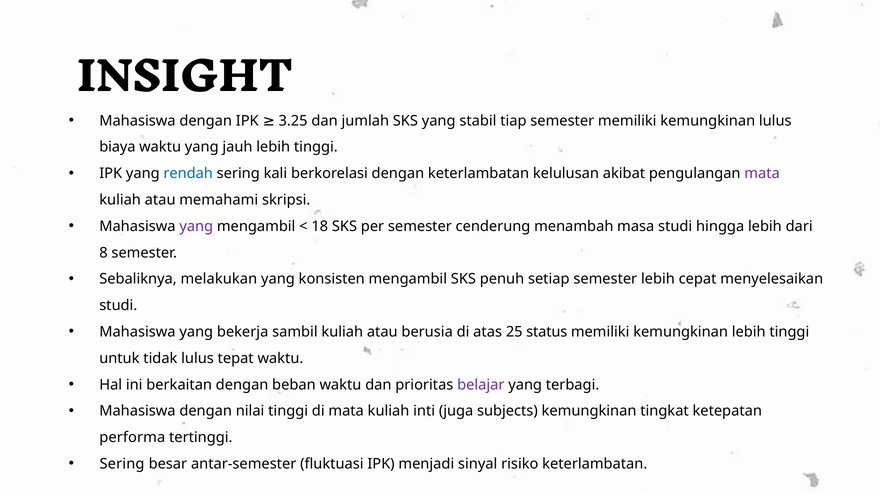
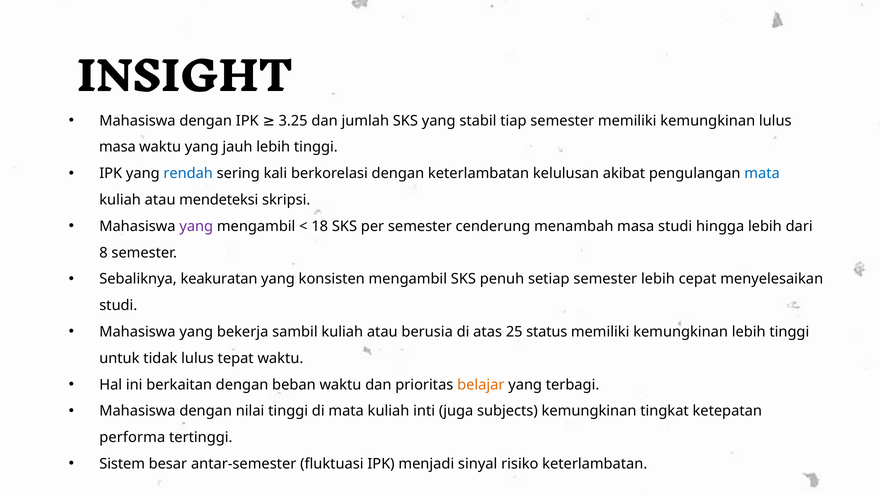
biaya: biaya -> masa (117, 147)
mata colour: purple -> blue (762, 173)
memahami: memahami -> mendeteksi (219, 200)
melakukan: melakukan -> keakuratan (219, 279)
belajar colour: purple -> orange (481, 385)
Sering: Sering -> Sistem (122, 464)
